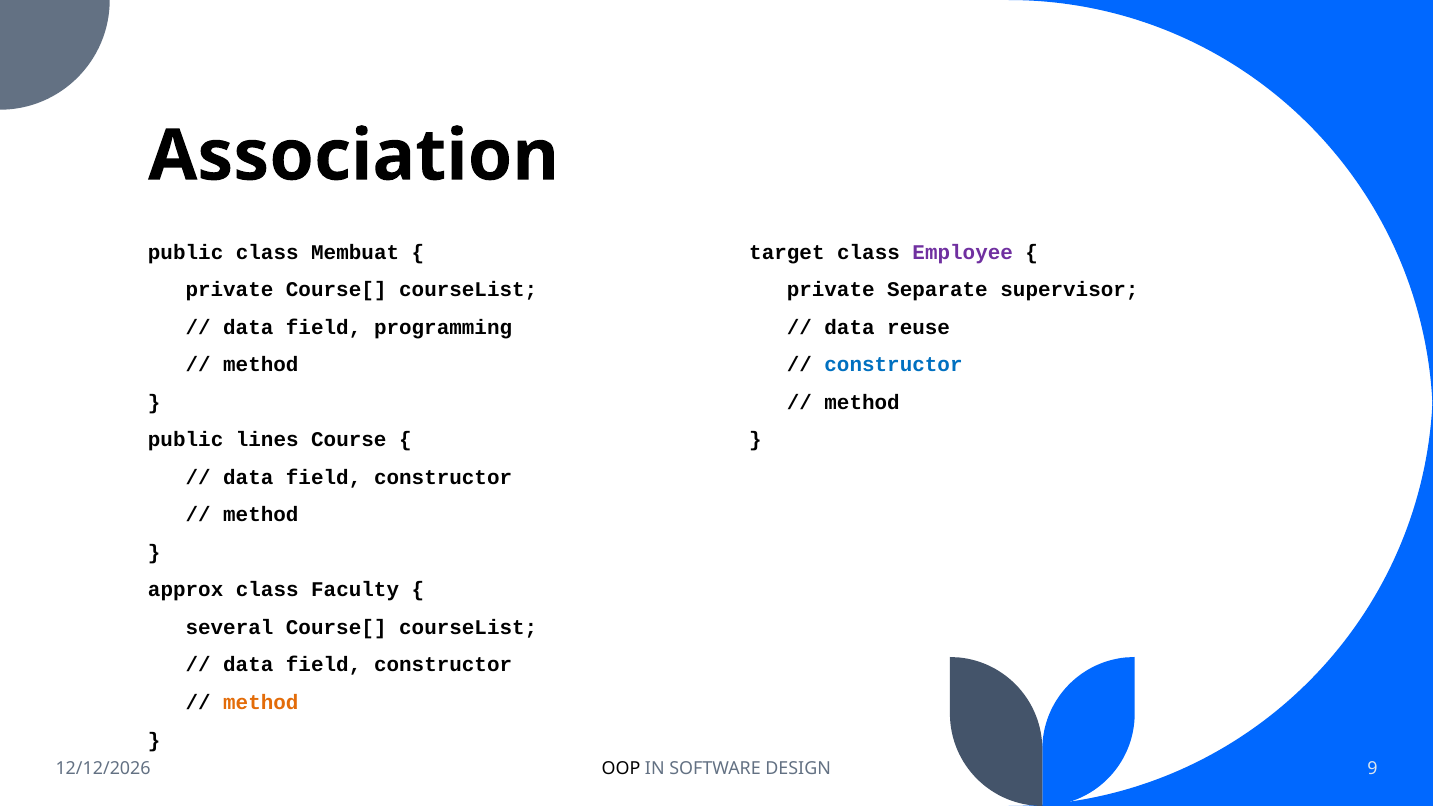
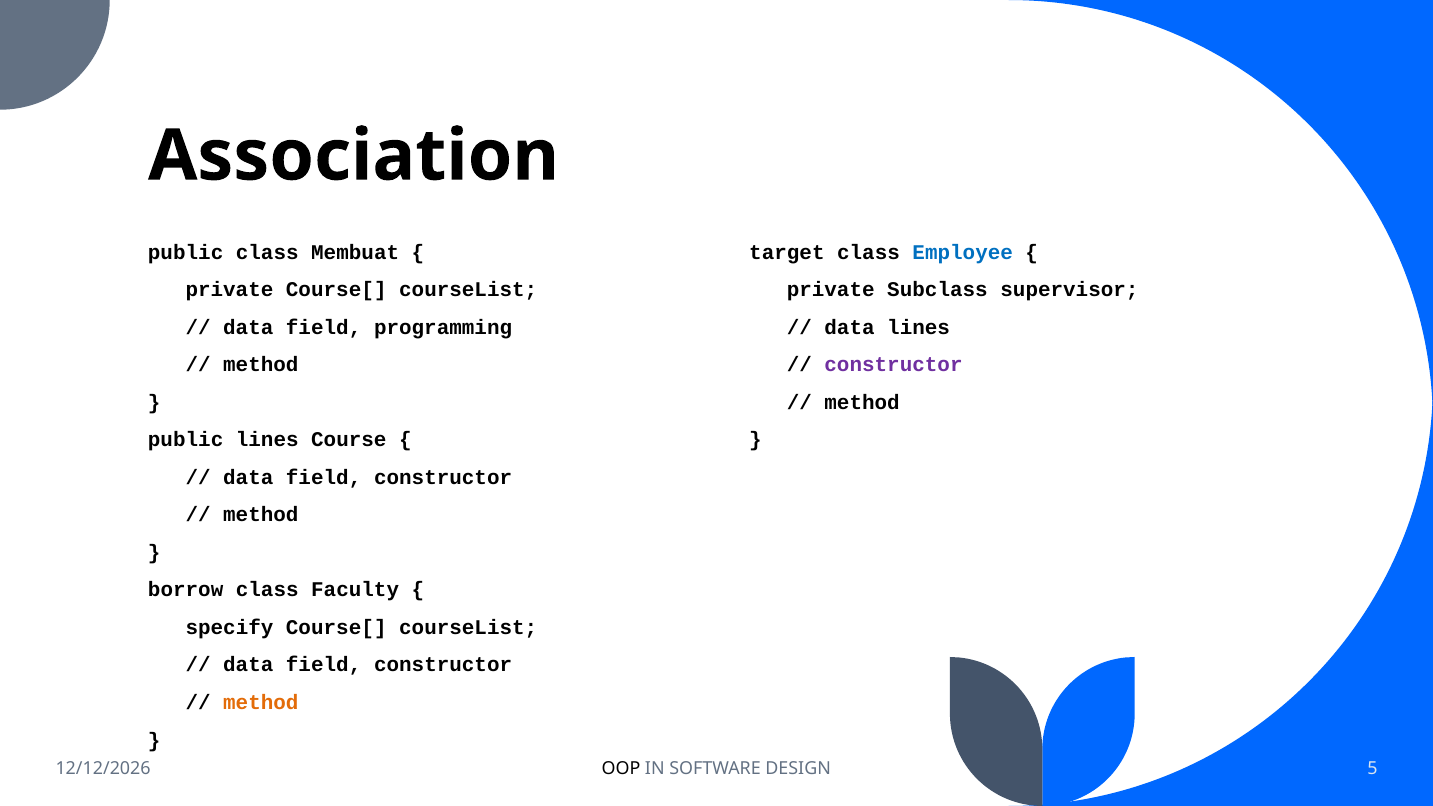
Employee colour: purple -> blue (963, 252)
Separate: Separate -> Subclass (938, 290)
data reuse: reuse -> lines (919, 327)
constructor colour: blue -> purple (893, 365)
approx: approx -> borrow (186, 590)
several: several -> specify (230, 628)
9: 9 -> 5 (1372, 768)
